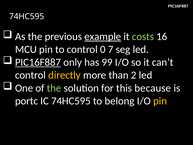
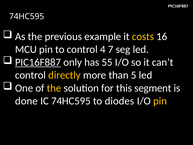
example underline: present -> none (103, 36)
costs colour: light green -> yellow (143, 36)
0: 0 -> 4 (103, 49)
99: 99 -> 55 (107, 62)
2: 2 -> 5 (134, 75)
the colour: light green -> yellow (54, 88)
because: because -> segment (153, 88)
portc: portc -> done (26, 101)
belong: belong -> diodes (119, 101)
